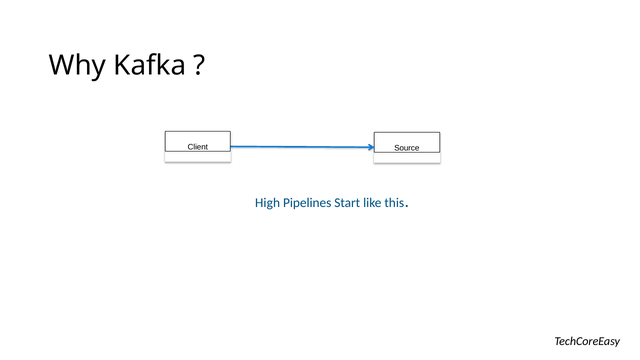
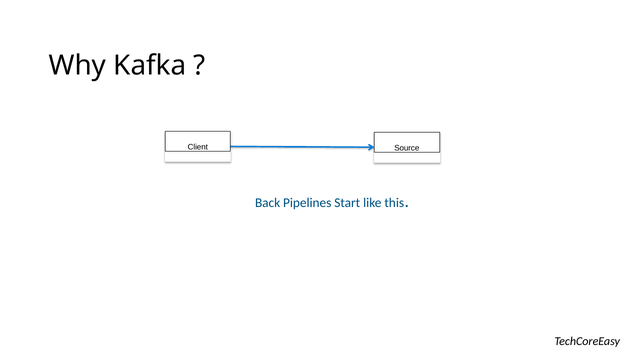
High: High -> Back (268, 203)
